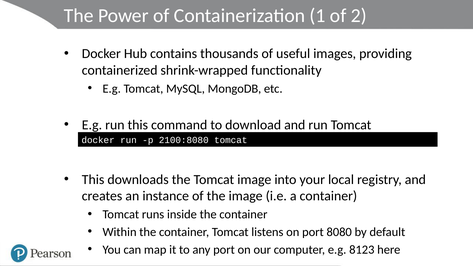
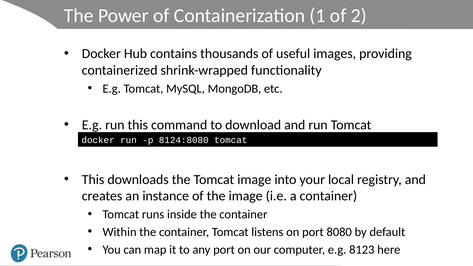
2100:8080: 2100:8080 -> 8124:8080 (184, 140)
